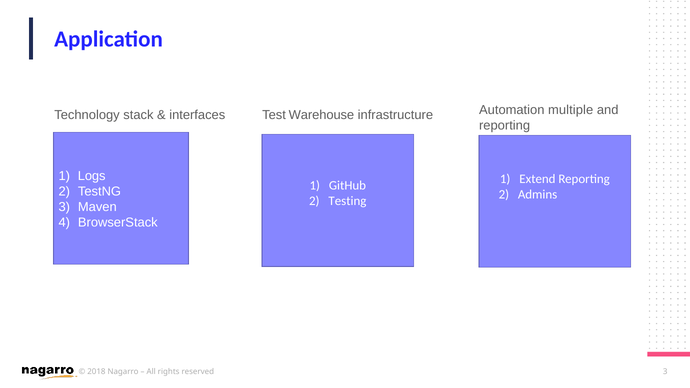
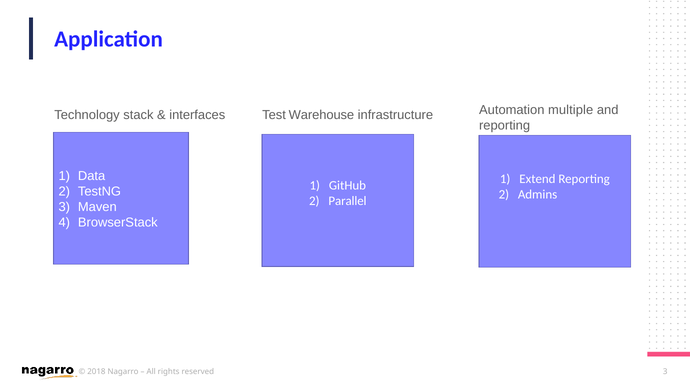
Logs: Logs -> Data (92, 176)
Testing: Testing -> Parallel (348, 201)
